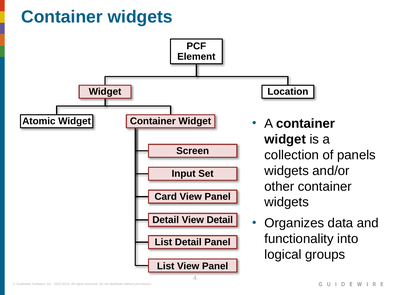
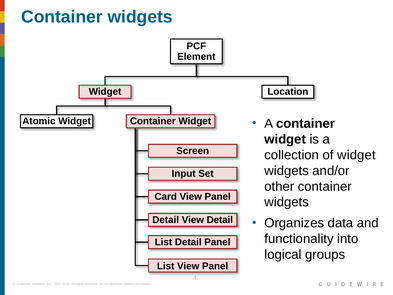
of panels: panels -> widget (356, 155)
